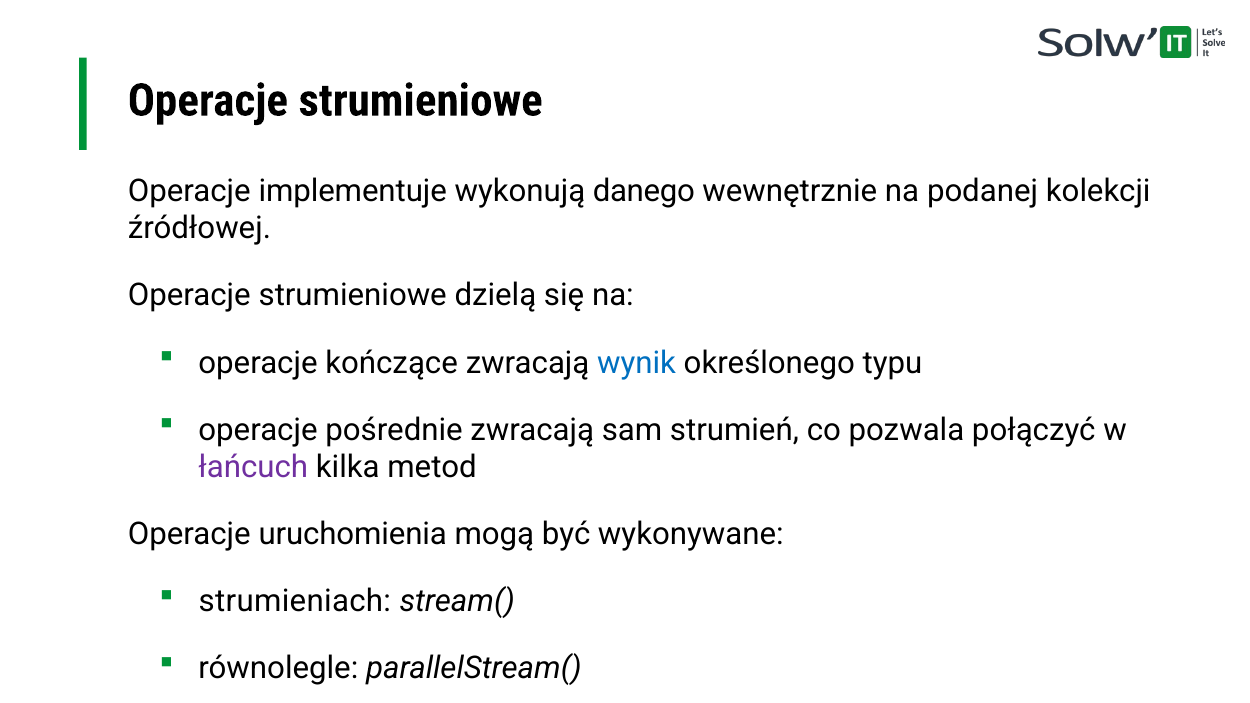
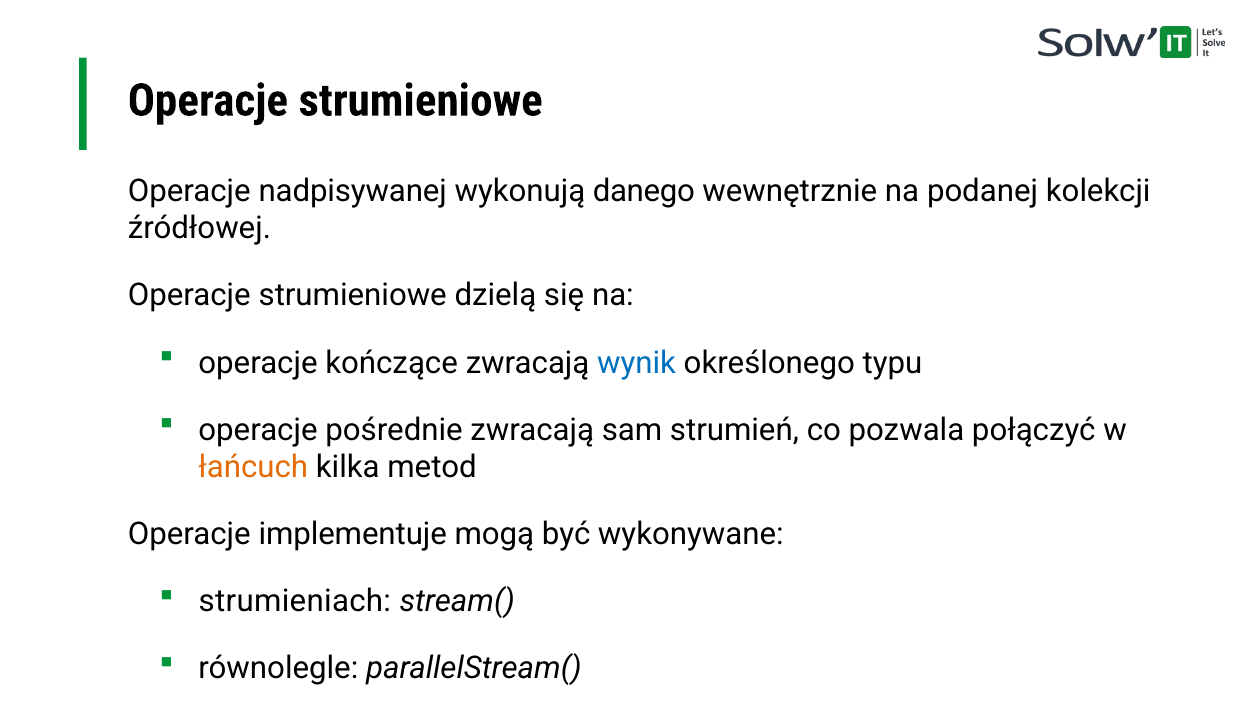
implementuje: implementuje -> nadpisywanej (353, 191)
łańcuch colour: purple -> orange (253, 467)
uruchomienia: uruchomienia -> implementuje (353, 534)
